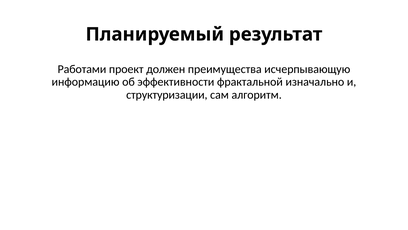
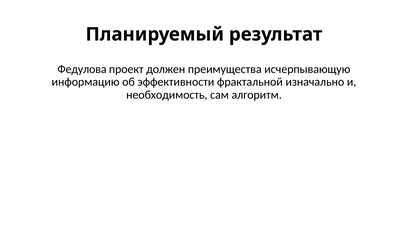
Работами: Работами -> Федулова (82, 69)
структуризации: структуризации -> необходимость (167, 95)
